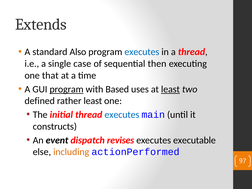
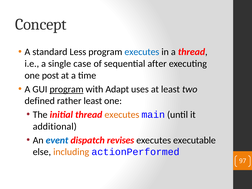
Extends: Extends -> Concept (41, 24)
Also: Also -> Less (78, 52)
then: then -> after (157, 64)
that: that -> post (50, 75)
Based: Based -> Adapt (117, 89)
least underline: present -> none (170, 89)
executes colour: blue -> orange (122, 115)
constructs: constructs -> additional (55, 126)
event colour: black -> blue (57, 140)
